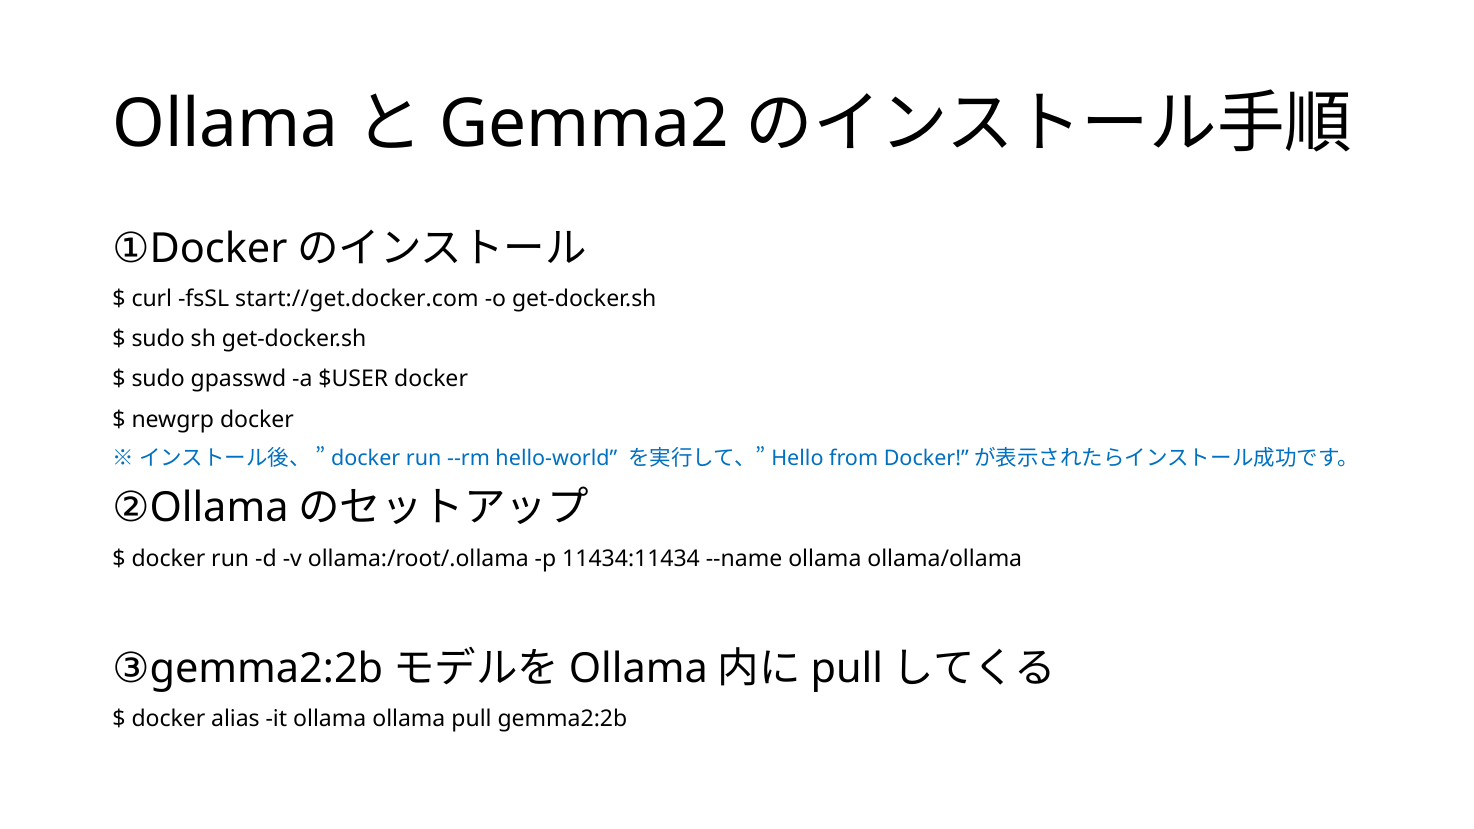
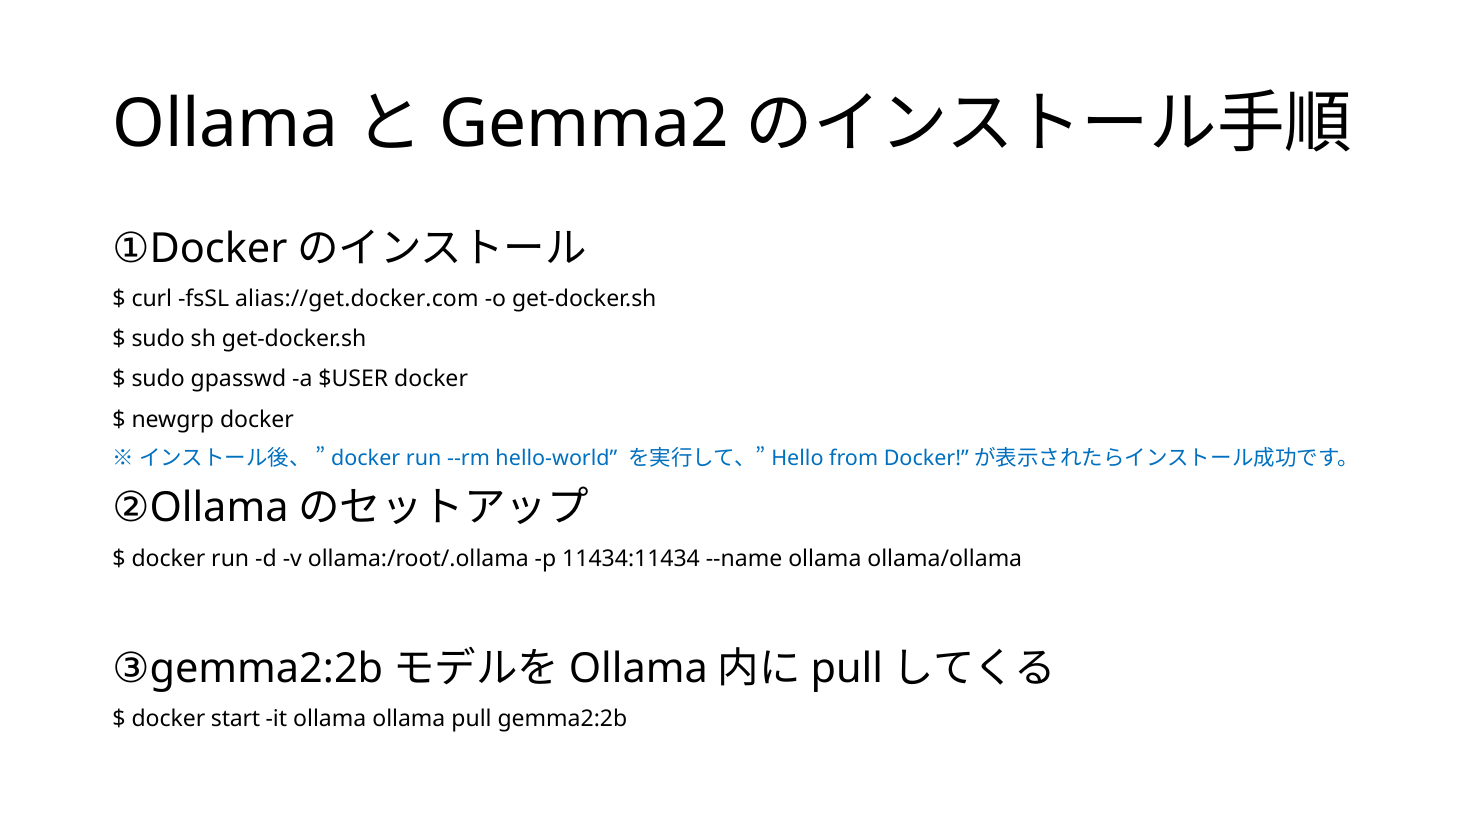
start://get.docker.com: start://get.docker.com -> alias://get.docker.com (357, 299)
alias: alias -> start (236, 719)
